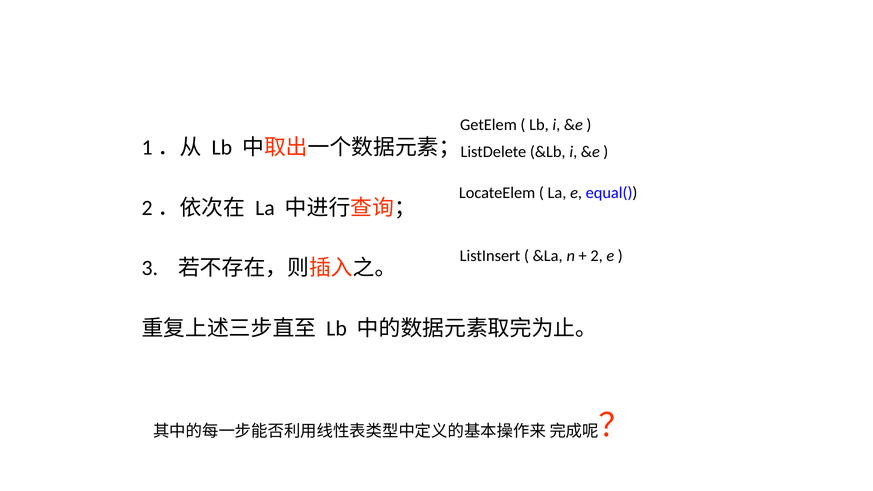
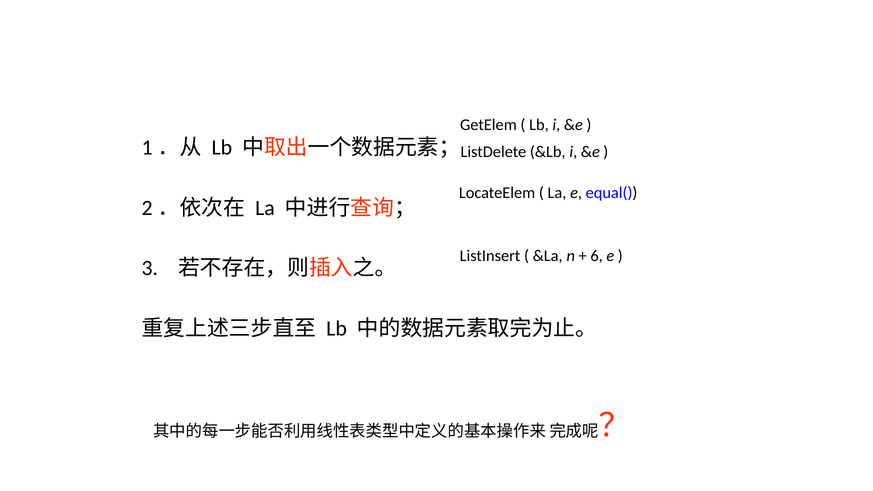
2: 2 -> 6 (597, 256)
